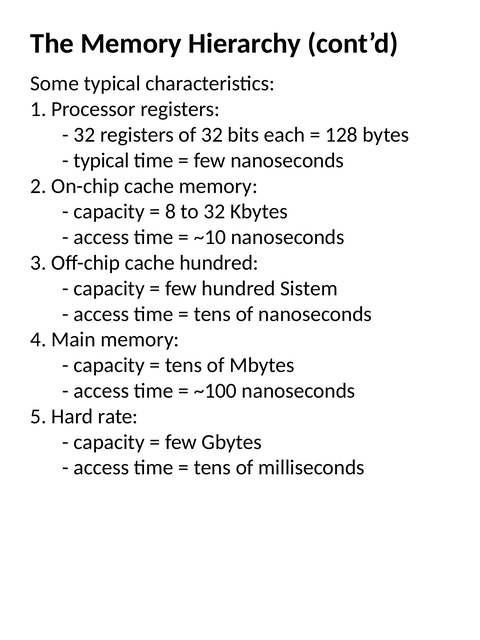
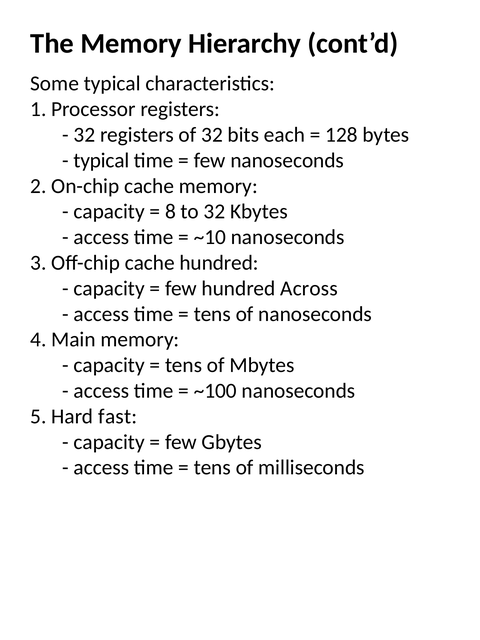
Sistem: Sistem -> Across (309, 288)
rate: rate -> fast (118, 416)
